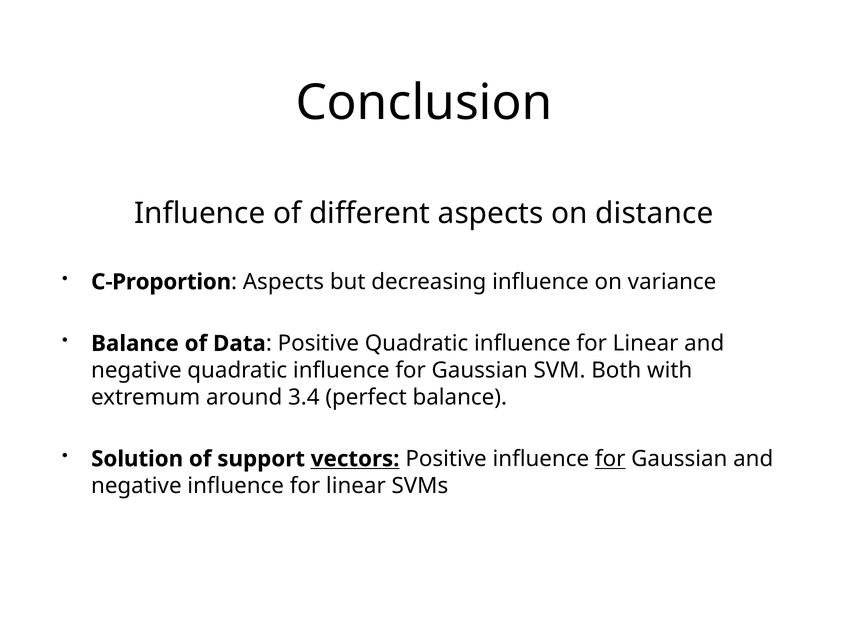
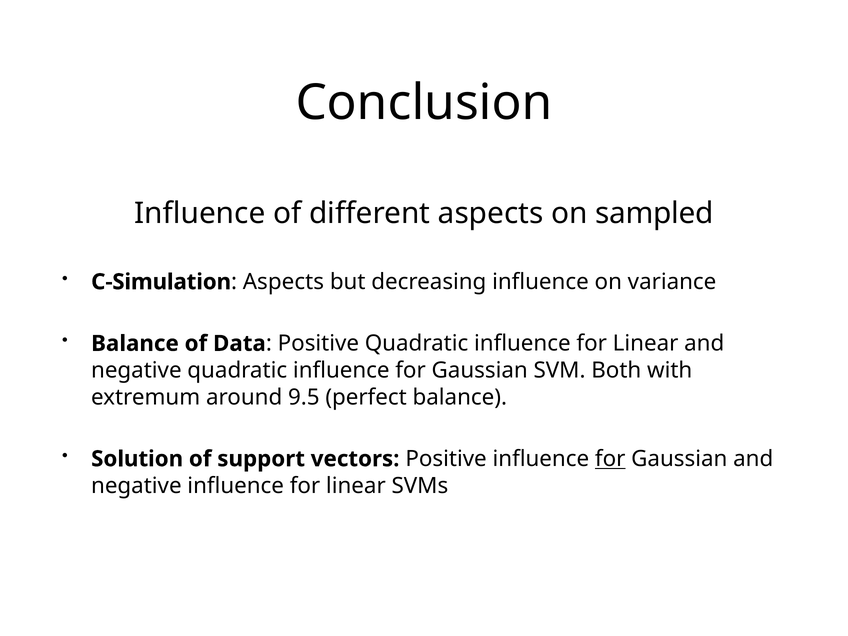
distance: distance -> sampled (655, 213)
C-Proportion: C-Proportion -> C-Simulation (161, 282)
3.4: 3.4 -> 9.5 (304, 397)
vectors underline: present -> none (355, 459)
